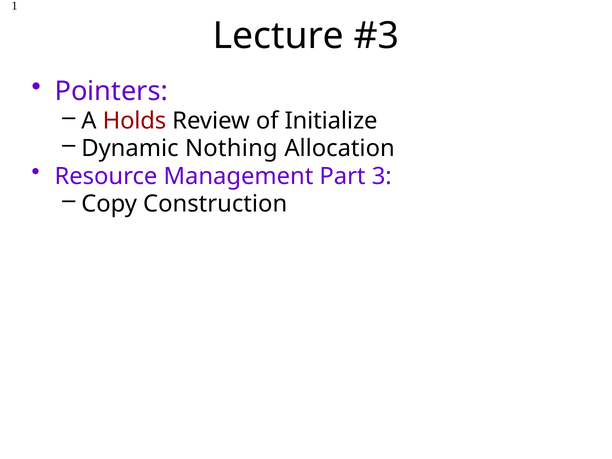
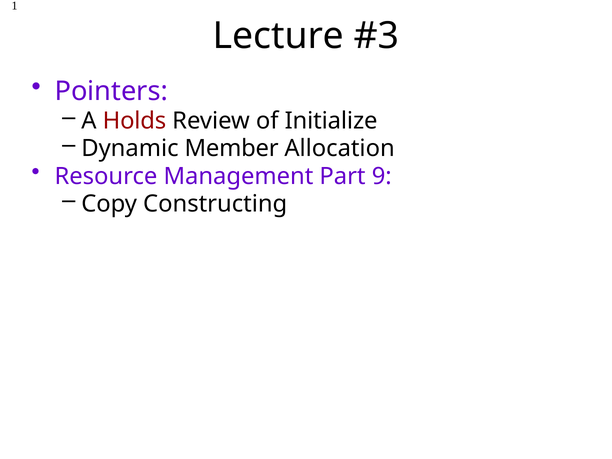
Nothing: Nothing -> Member (232, 149)
3: 3 -> 9 (382, 176)
Construction: Construction -> Constructing (215, 204)
